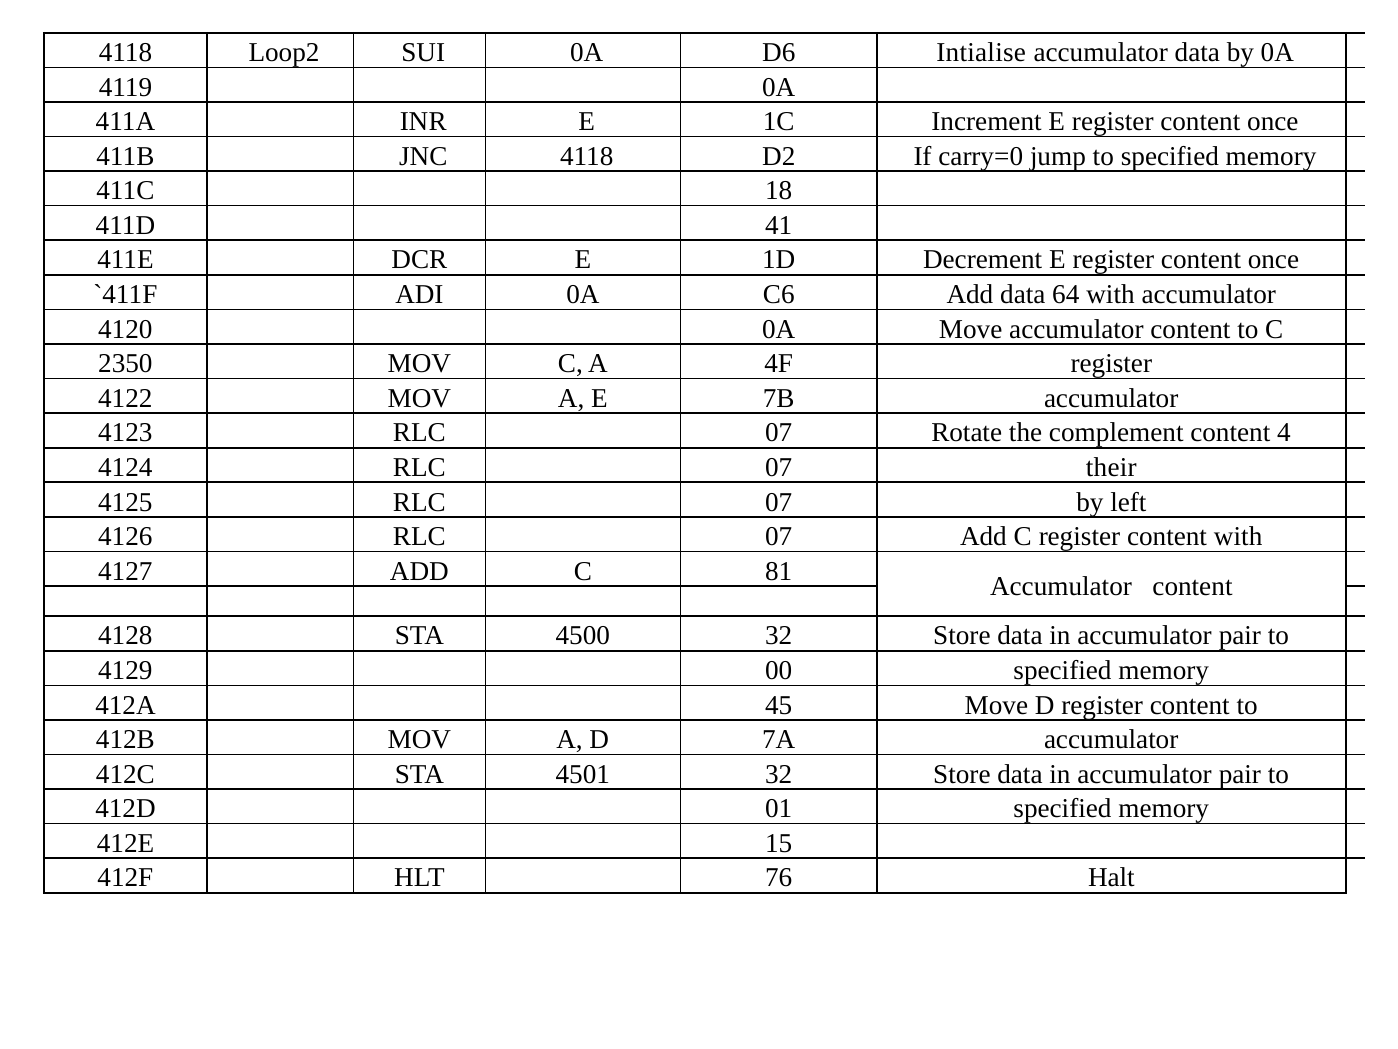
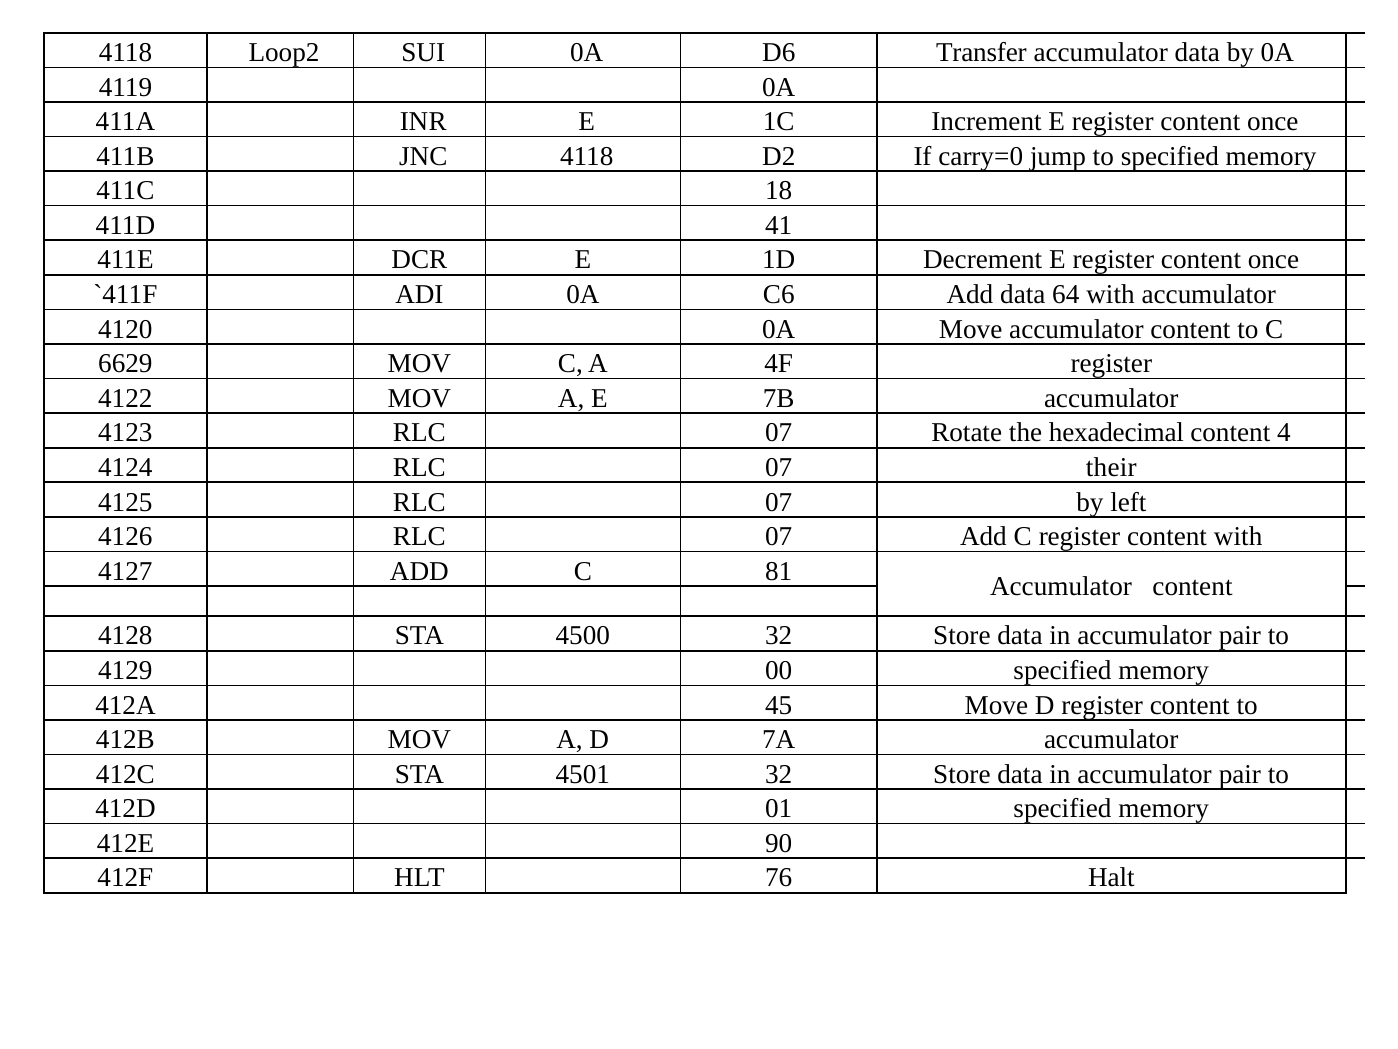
Intialise: Intialise -> Transfer (981, 53)
2350: 2350 -> 6629 (125, 364)
complement: complement -> hexadecimal (1116, 433)
15: 15 -> 90 (779, 843)
